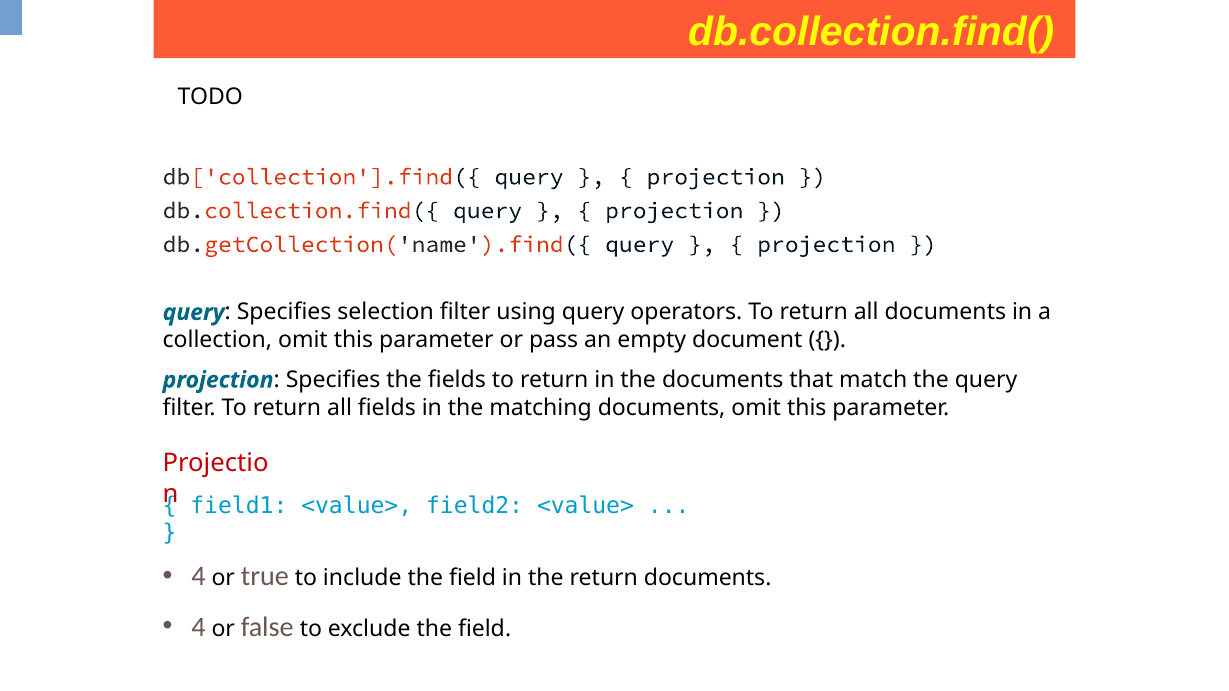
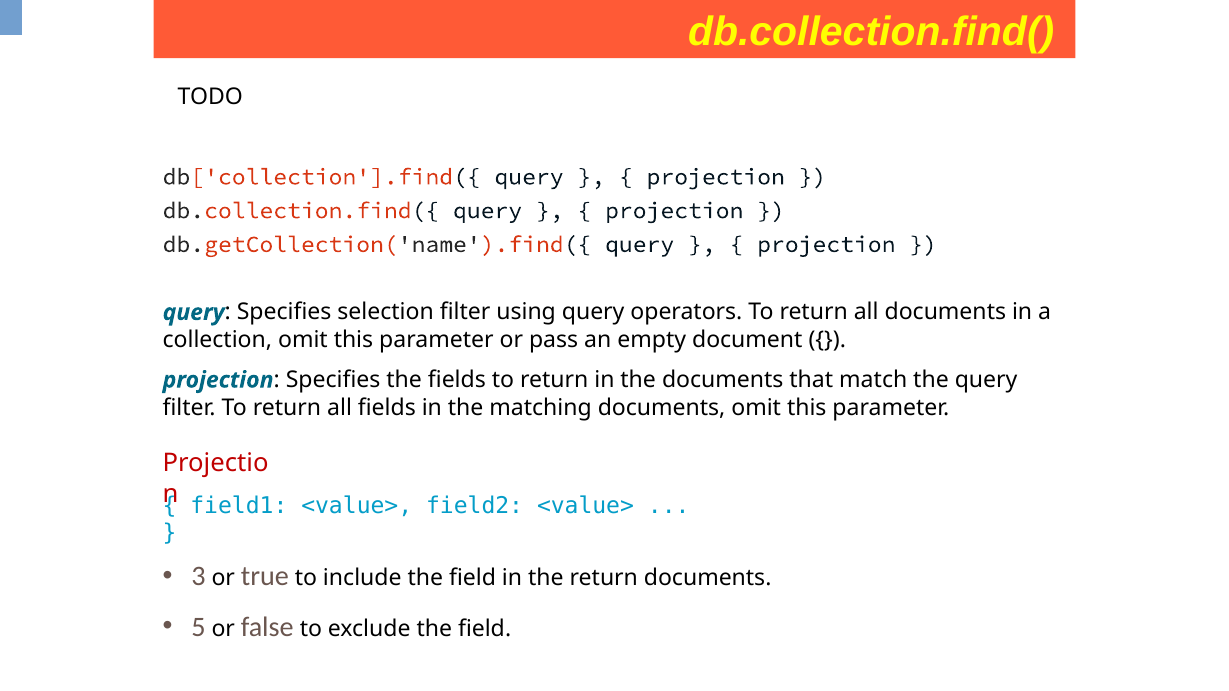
4: 4 -> 3 (199, 577)
4: 4 -> 5 (199, 627)
